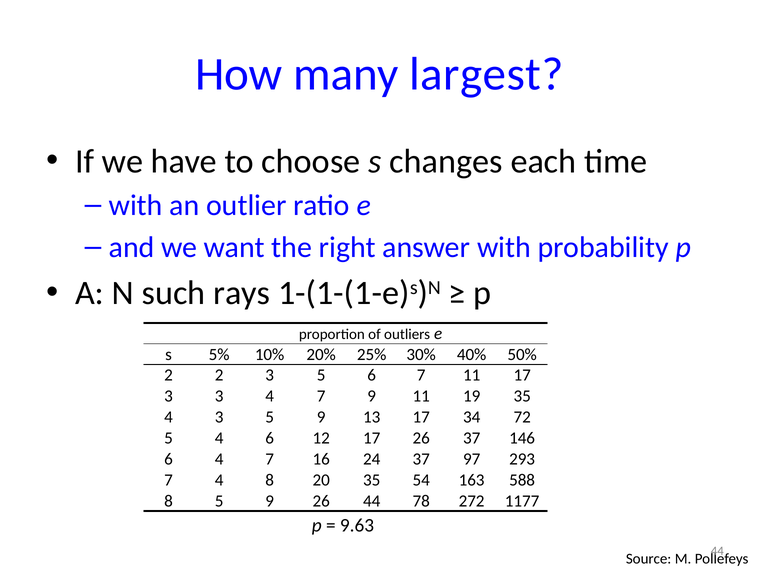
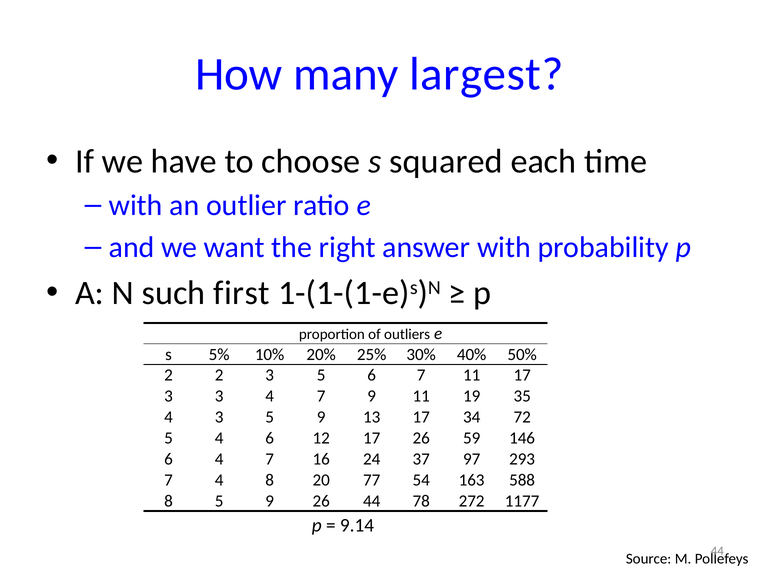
changes: changes -> squared (446, 162)
rays: rays -> first (242, 293)
26 37: 37 -> 59 (472, 439)
20 35: 35 -> 77 (372, 480)
9.63: 9.63 -> 9.14 (357, 526)
